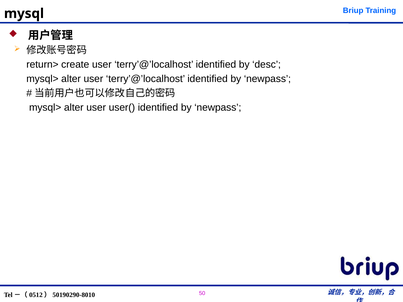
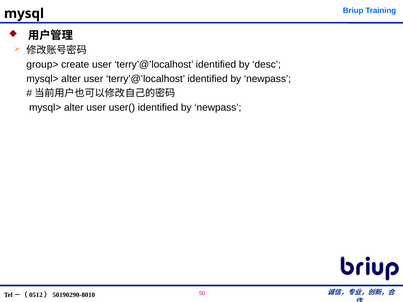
return>: return> -> group> (42, 65)
